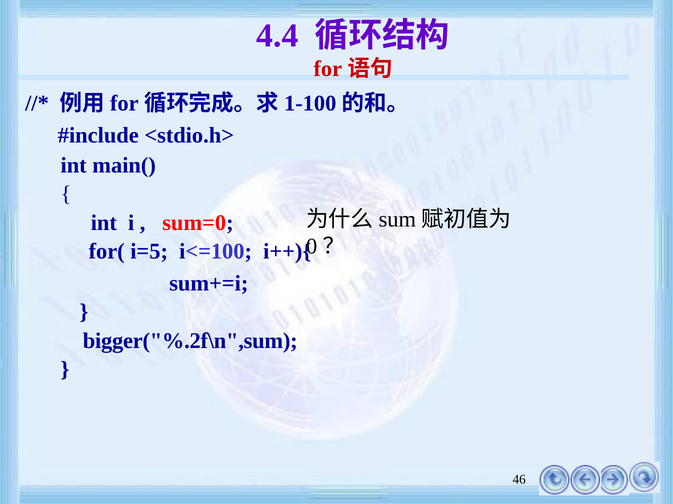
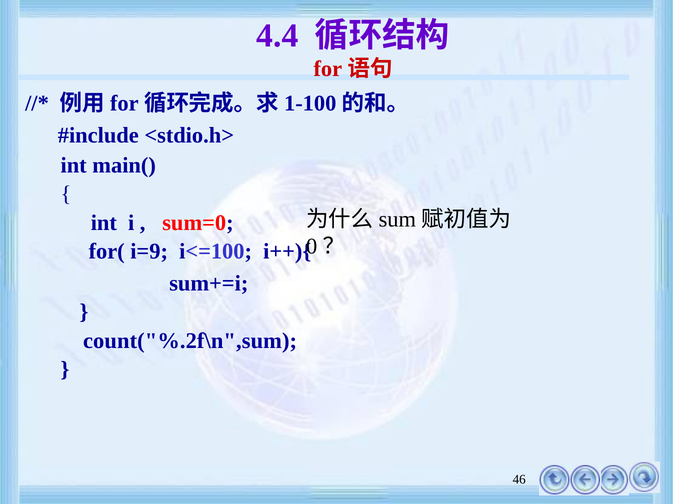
i=5: i=5 -> i=9 (149, 252)
bigger("%.2f\n",sum: bigger("%.2f\n",sum -> count("%.2f\n",sum (190, 341)
